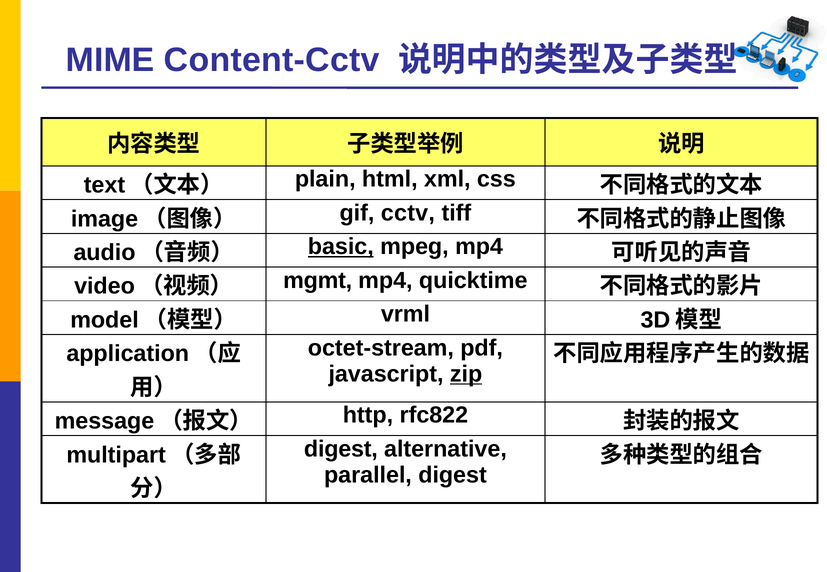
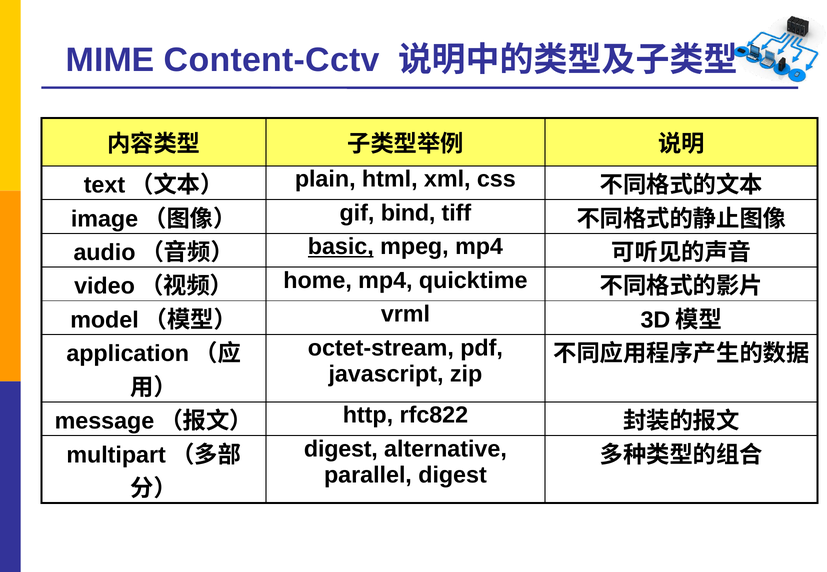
cctv: cctv -> bind (408, 213)
mgmt: mgmt -> home (318, 281)
zip underline: present -> none (466, 374)
